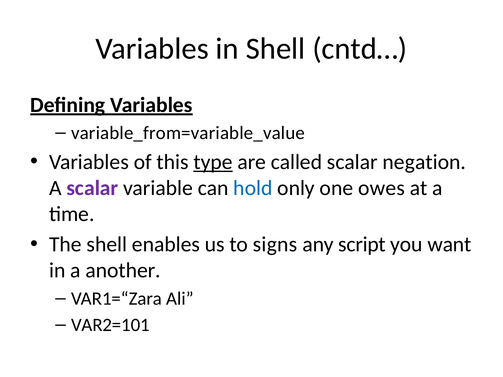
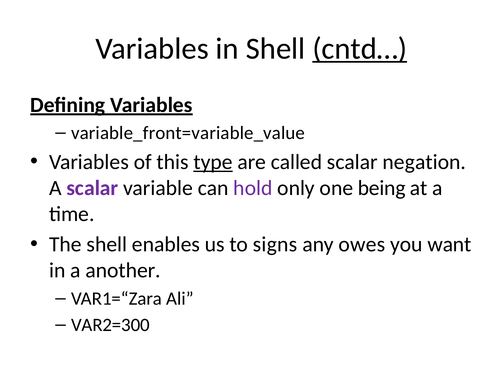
cntd… underline: none -> present (360, 49)
variable_from=variable_value: variable_from=variable_value -> variable_front=variable_value (188, 133)
hold colour: blue -> purple (253, 188)
owes: owes -> being (382, 188)
script: script -> owes (362, 245)
VAR2=101: VAR2=101 -> VAR2=300 (110, 325)
